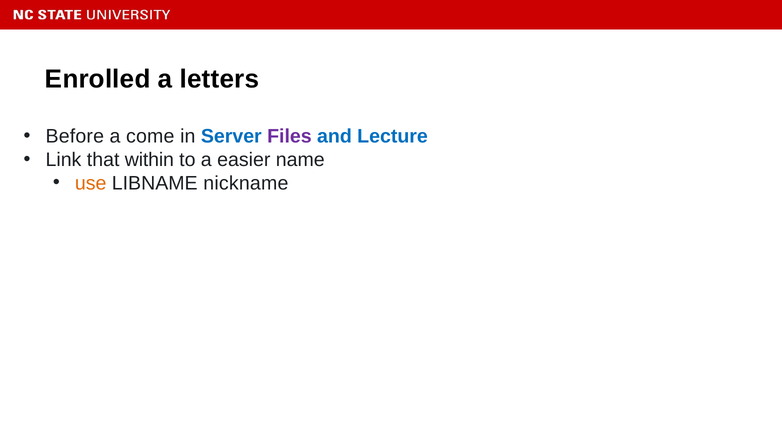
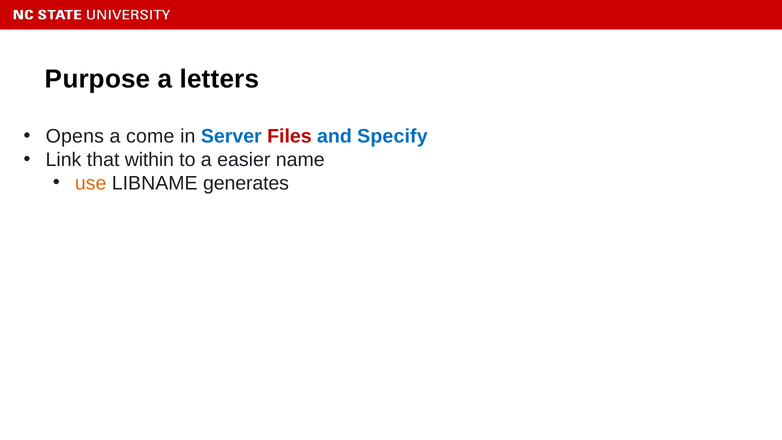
Enrolled: Enrolled -> Purpose (98, 79)
Before: Before -> Opens (75, 136)
Files colour: purple -> red (289, 136)
Lecture: Lecture -> Specify (392, 136)
nickname: nickname -> generates (246, 183)
